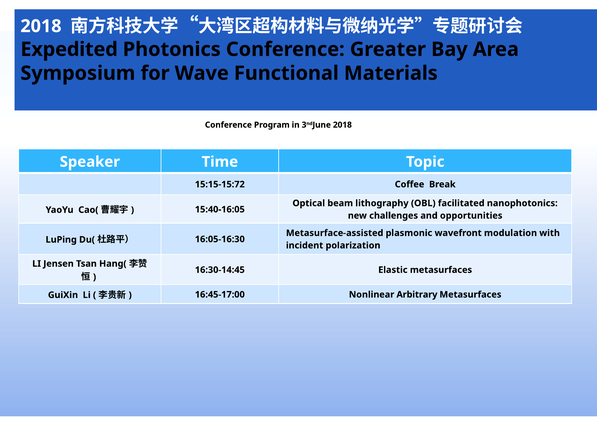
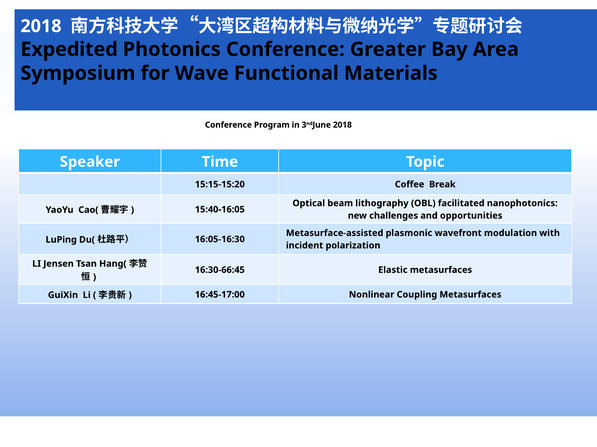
15:15-15:72: 15:15-15:72 -> 15:15-15:20 (220, 185)
16:30-14:45: 16:30-14:45 -> 16:30-66:45 (220, 270)
Arbitrary: Arbitrary -> Coupling (417, 295)
